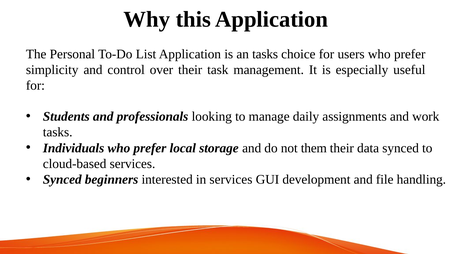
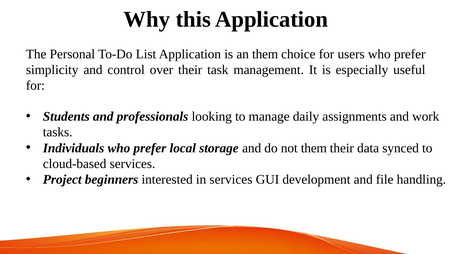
an tasks: tasks -> them (265, 54)
Synced: Synced -> Project (62, 180)
